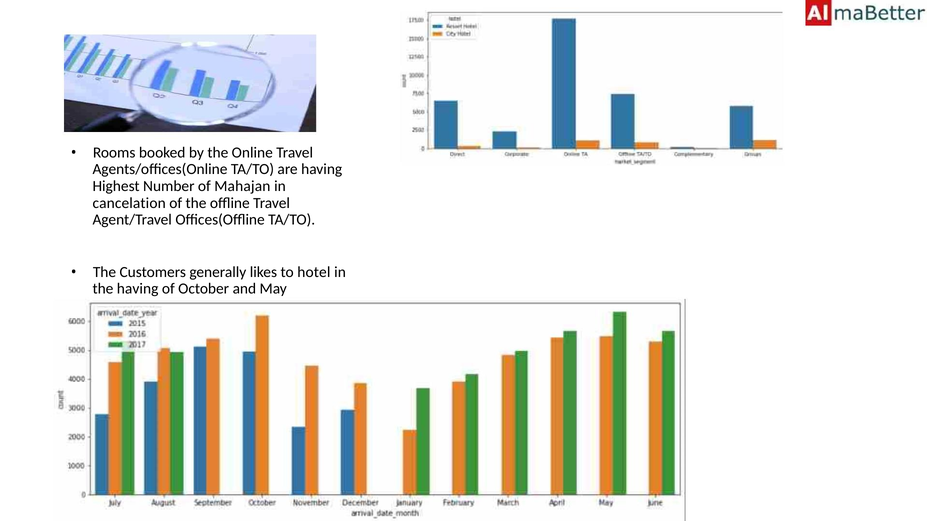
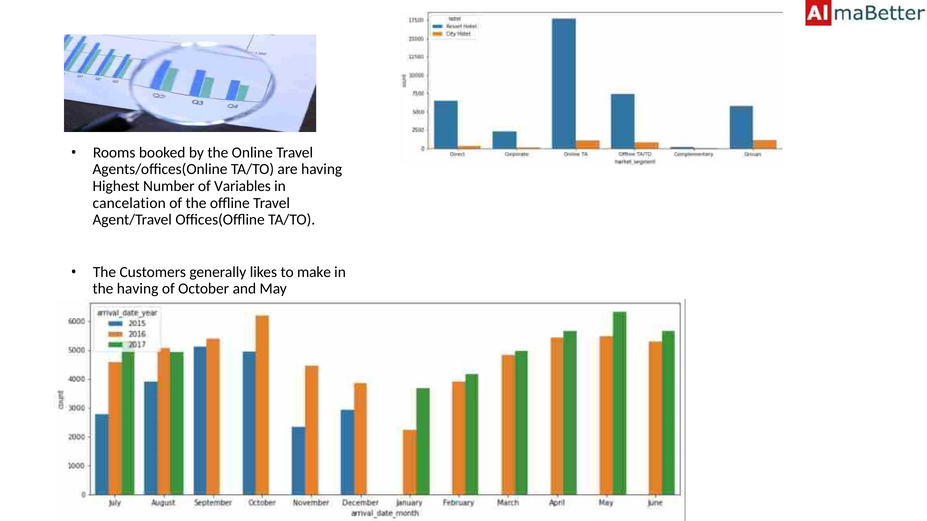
Mahajan: Mahajan -> Variables (243, 186)
hotel: hotel -> make (314, 272)
